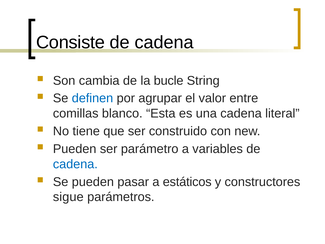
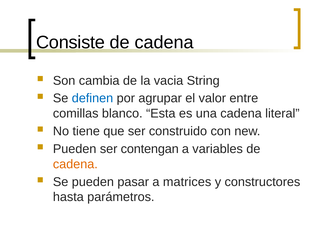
bucle: bucle -> vacia (169, 81)
parámetro: parámetro -> contengan (150, 149)
cadena colour: blue -> orange (75, 164)
estáticos: estáticos -> matrices (187, 182)
sigue: sigue -> hasta (68, 197)
